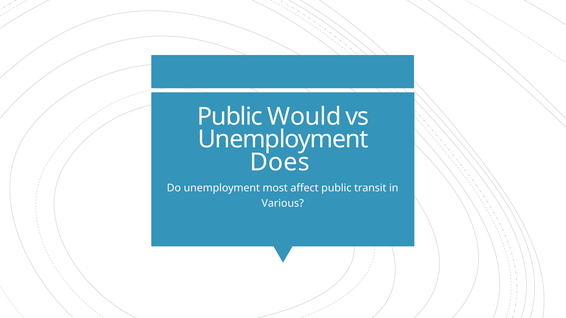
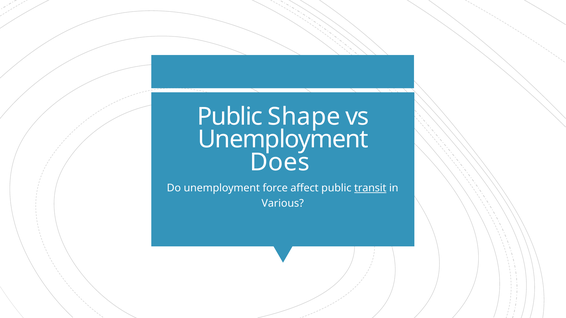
Would: Would -> Shape (304, 117)
most: most -> force (275, 188)
transit underline: none -> present (370, 188)
